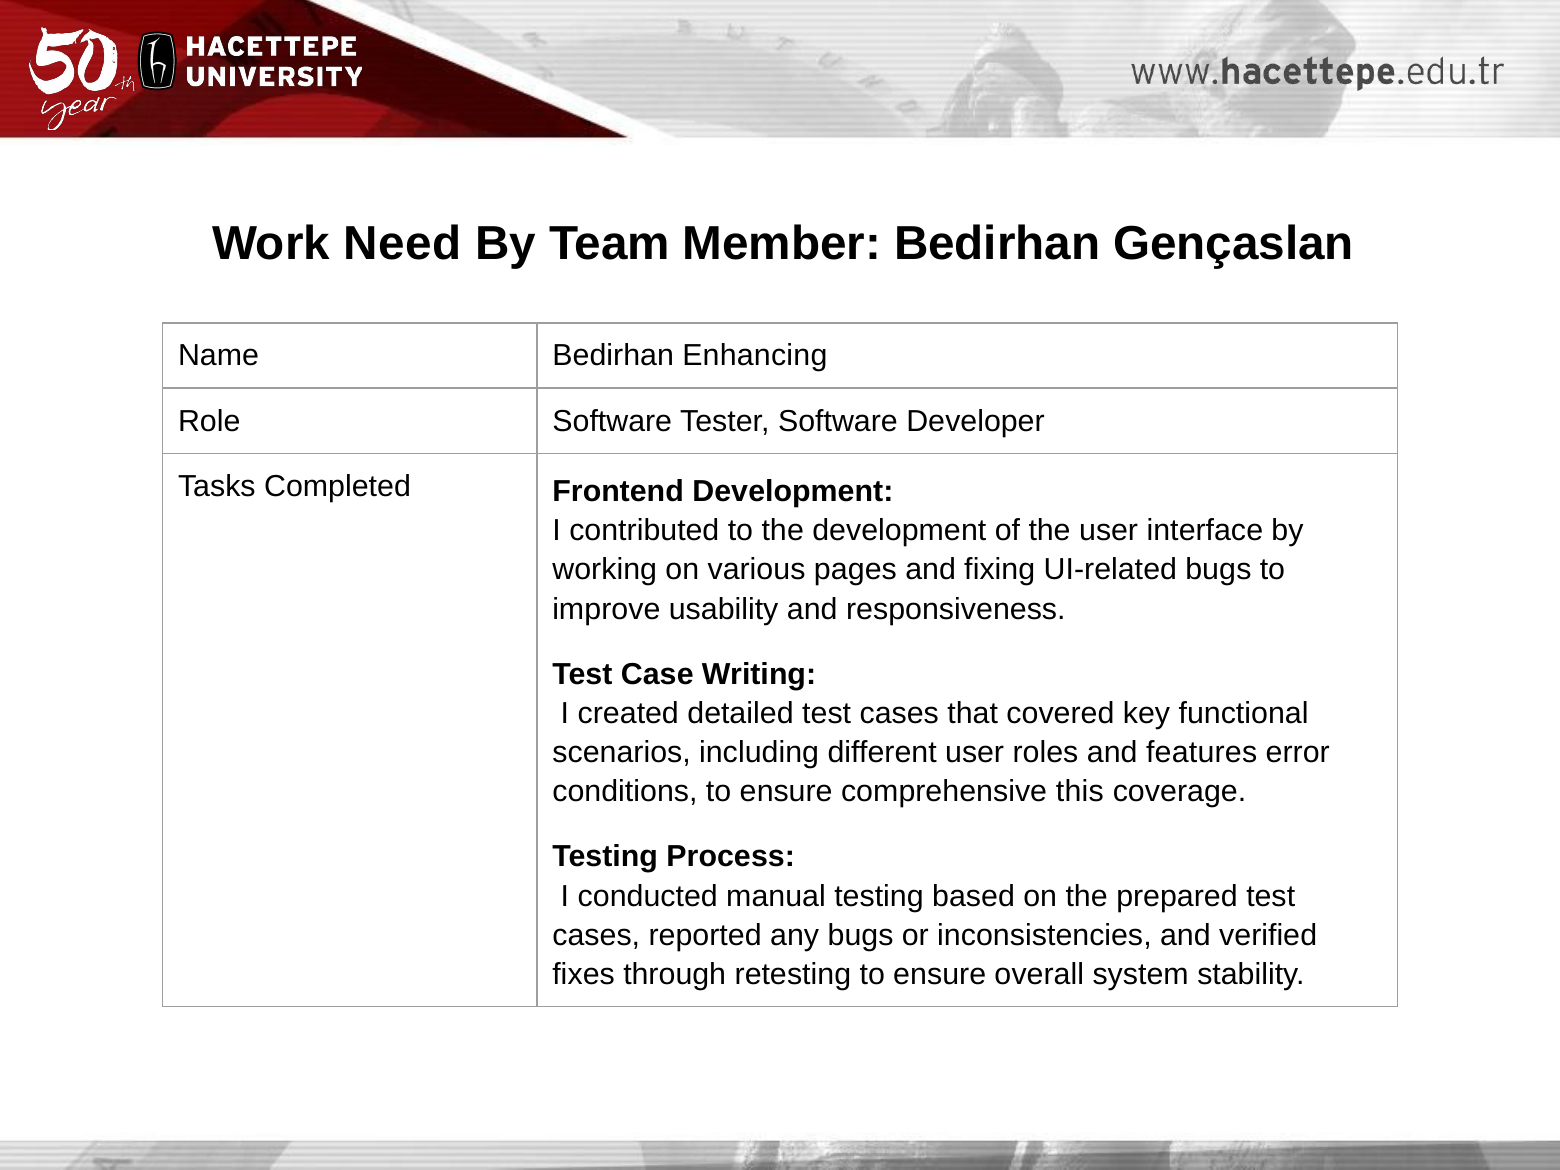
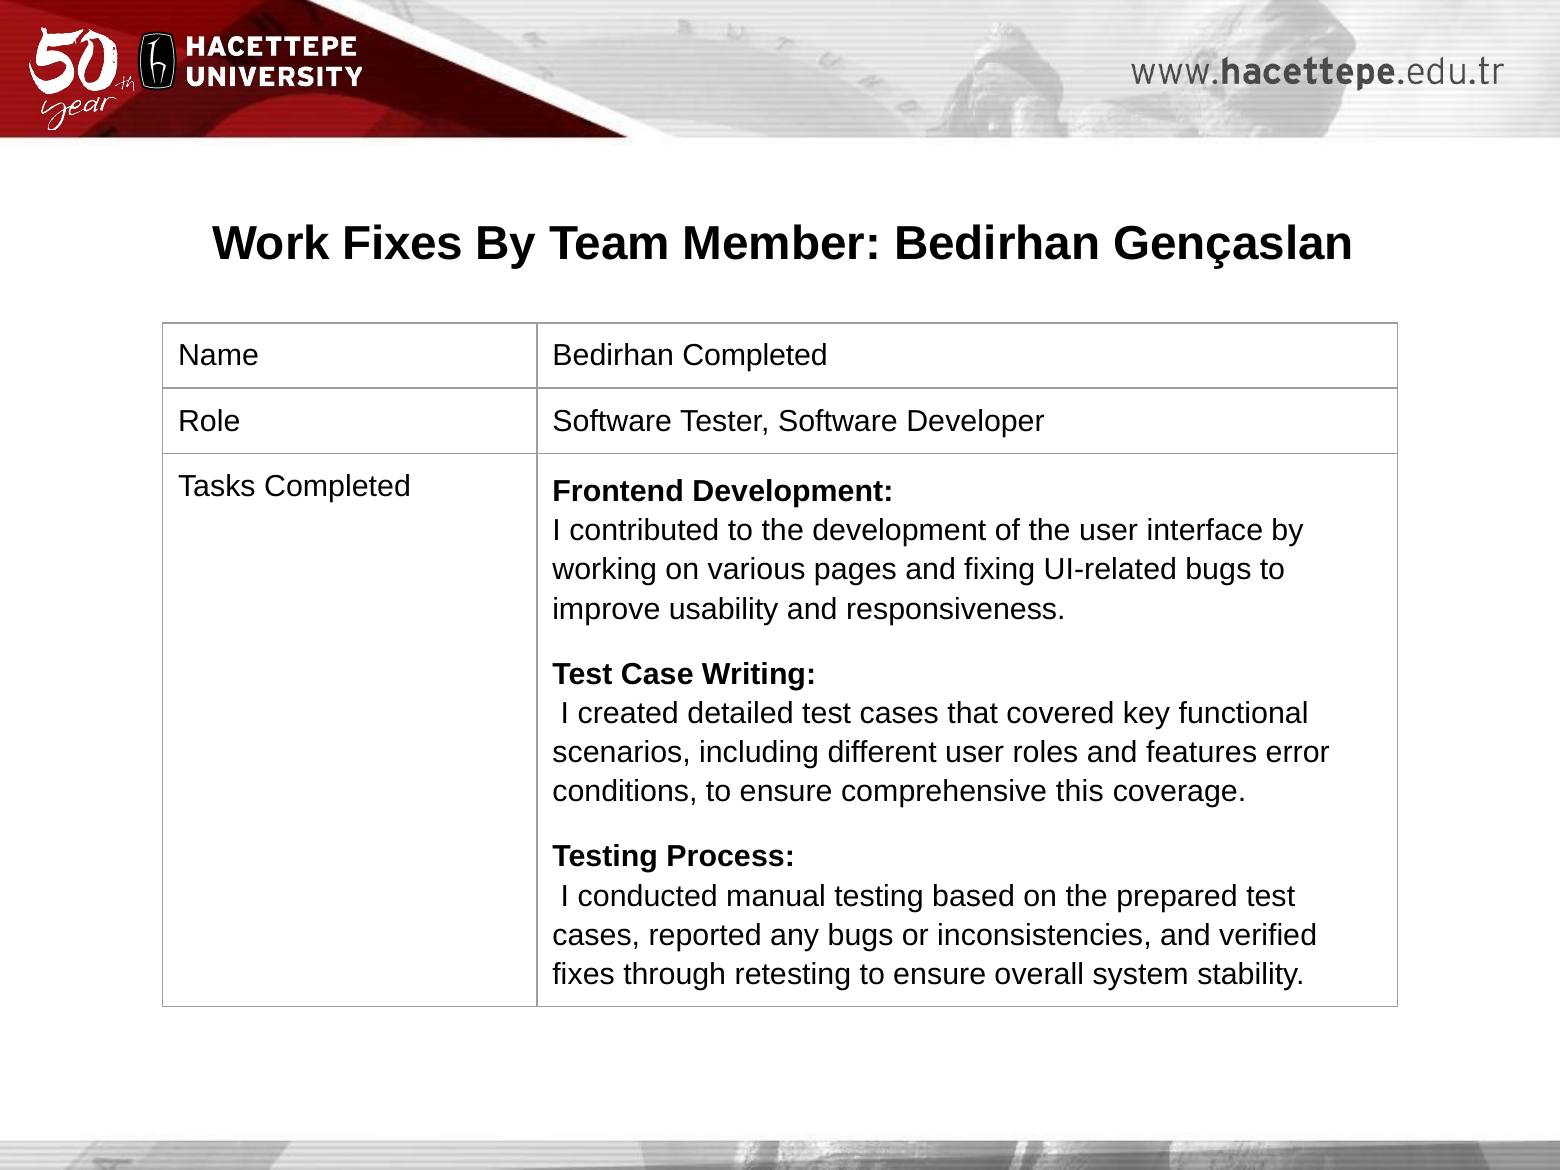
Work Need: Need -> Fixes (403, 244)
Bedirhan Enhancing: Enhancing -> Completed (755, 356)
